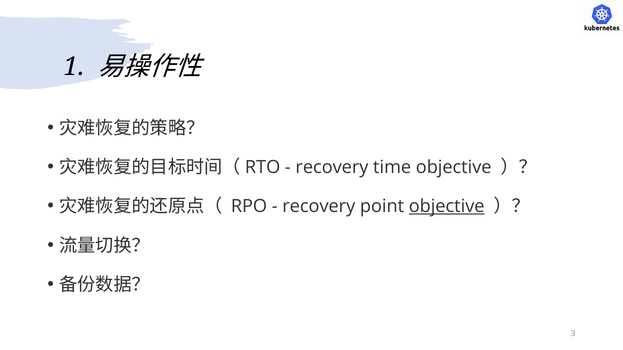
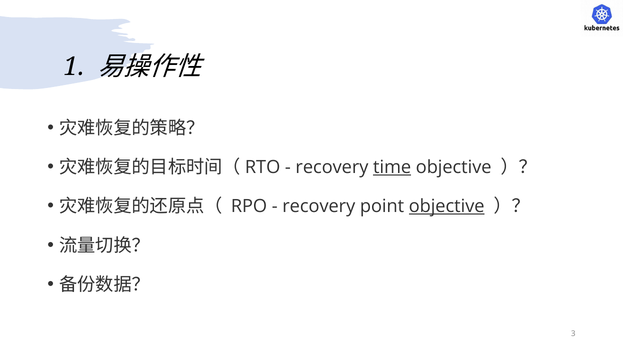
time underline: none -> present (392, 167)
